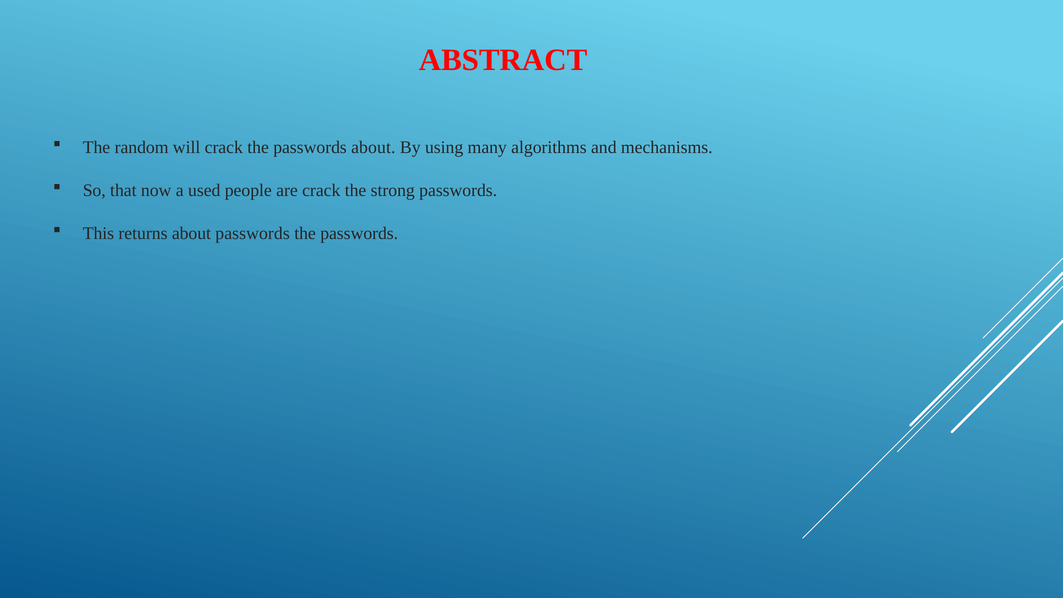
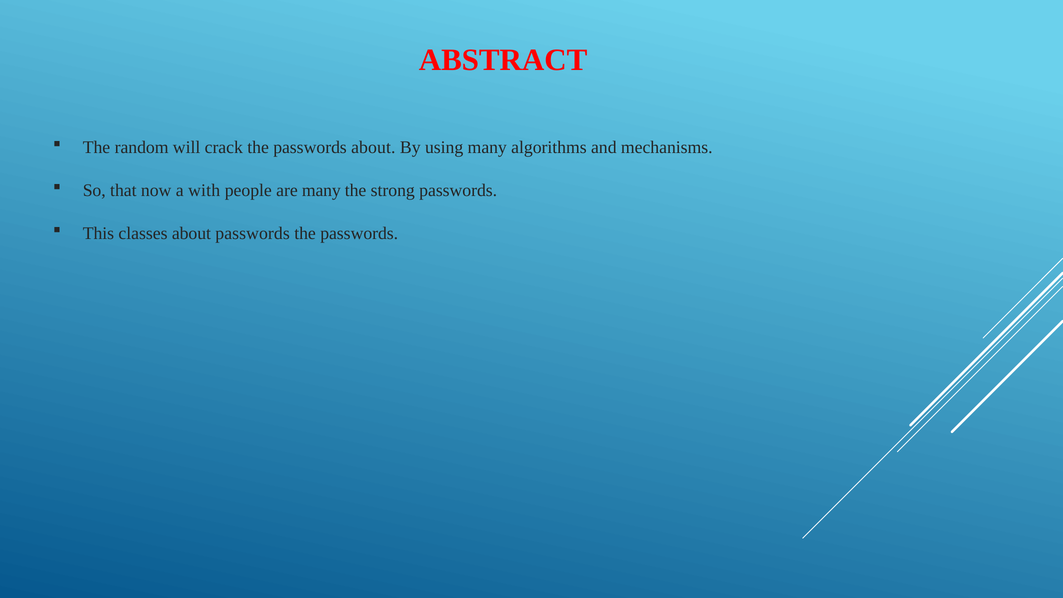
used: used -> with (204, 190)
are crack: crack -> many (321, 190)
returns: returns -> classes (143, 233)
